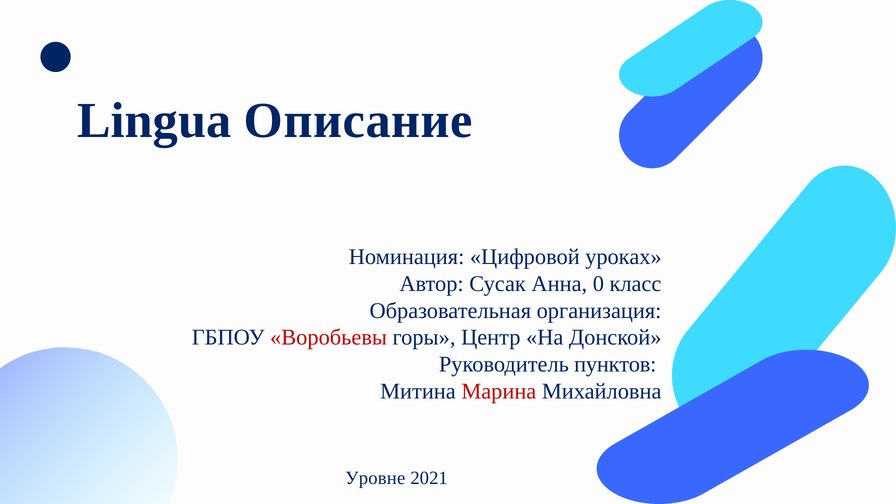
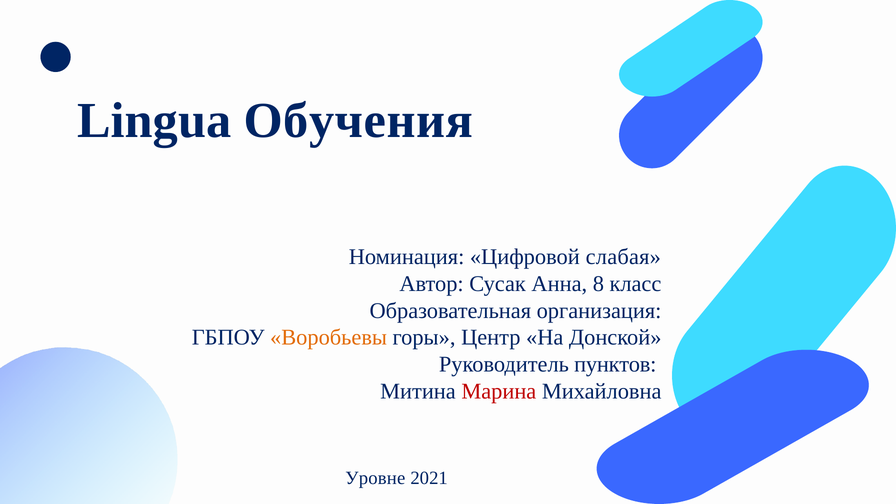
Описание: Описание -> Обучения (358, 121)
уроках: уроках -> слабая (623, 257)
0: 0 -> 8 (598, 284)
Воробьевы colour: red -> orange (329, 338)
